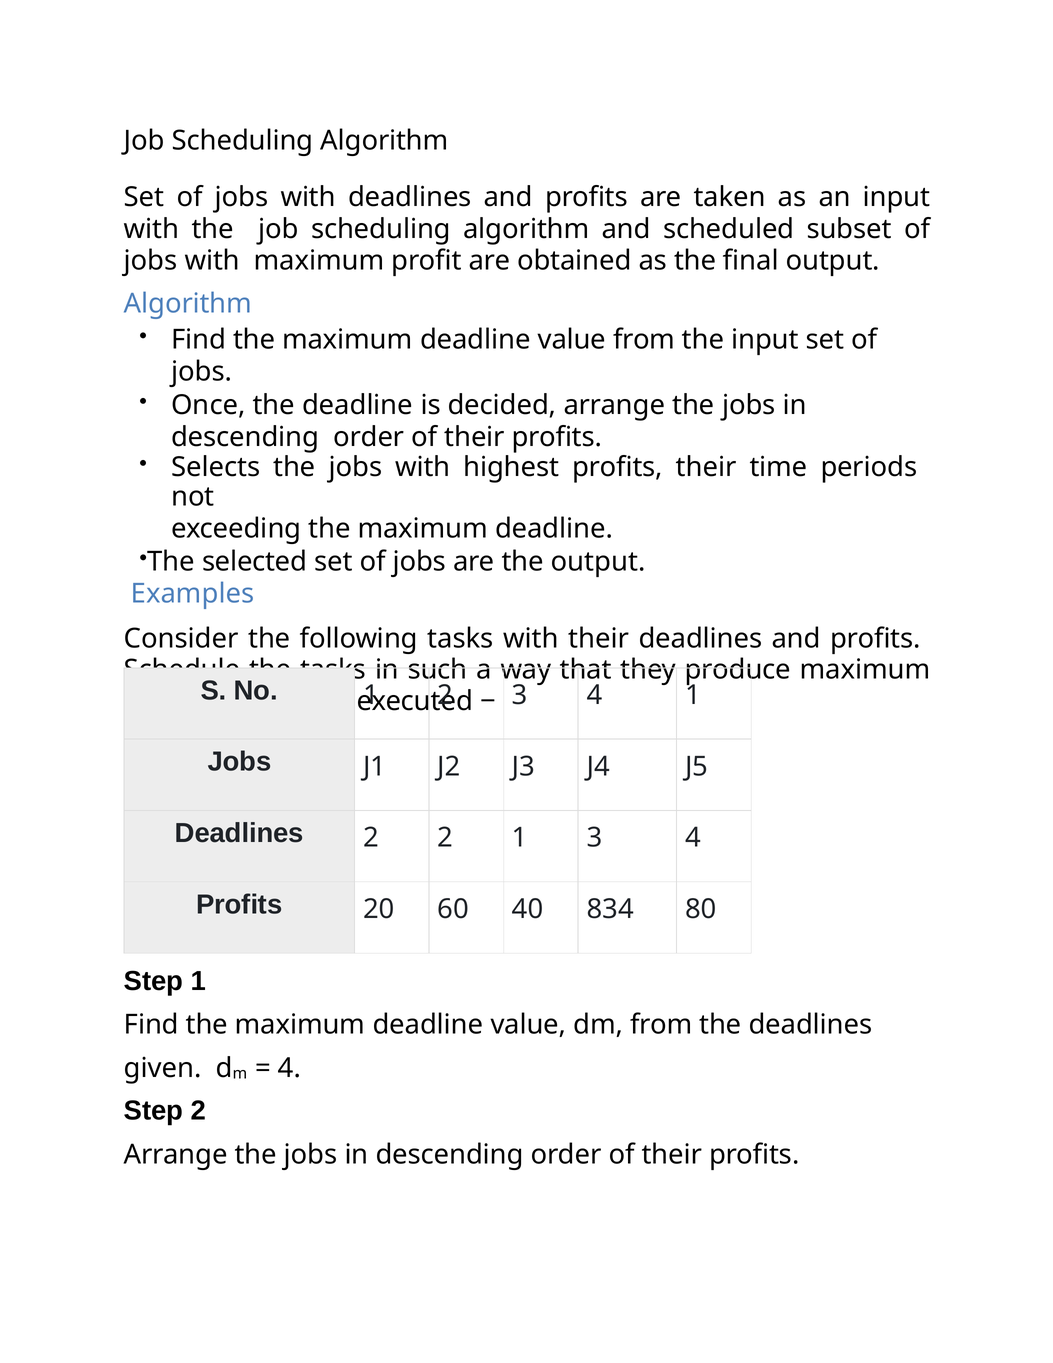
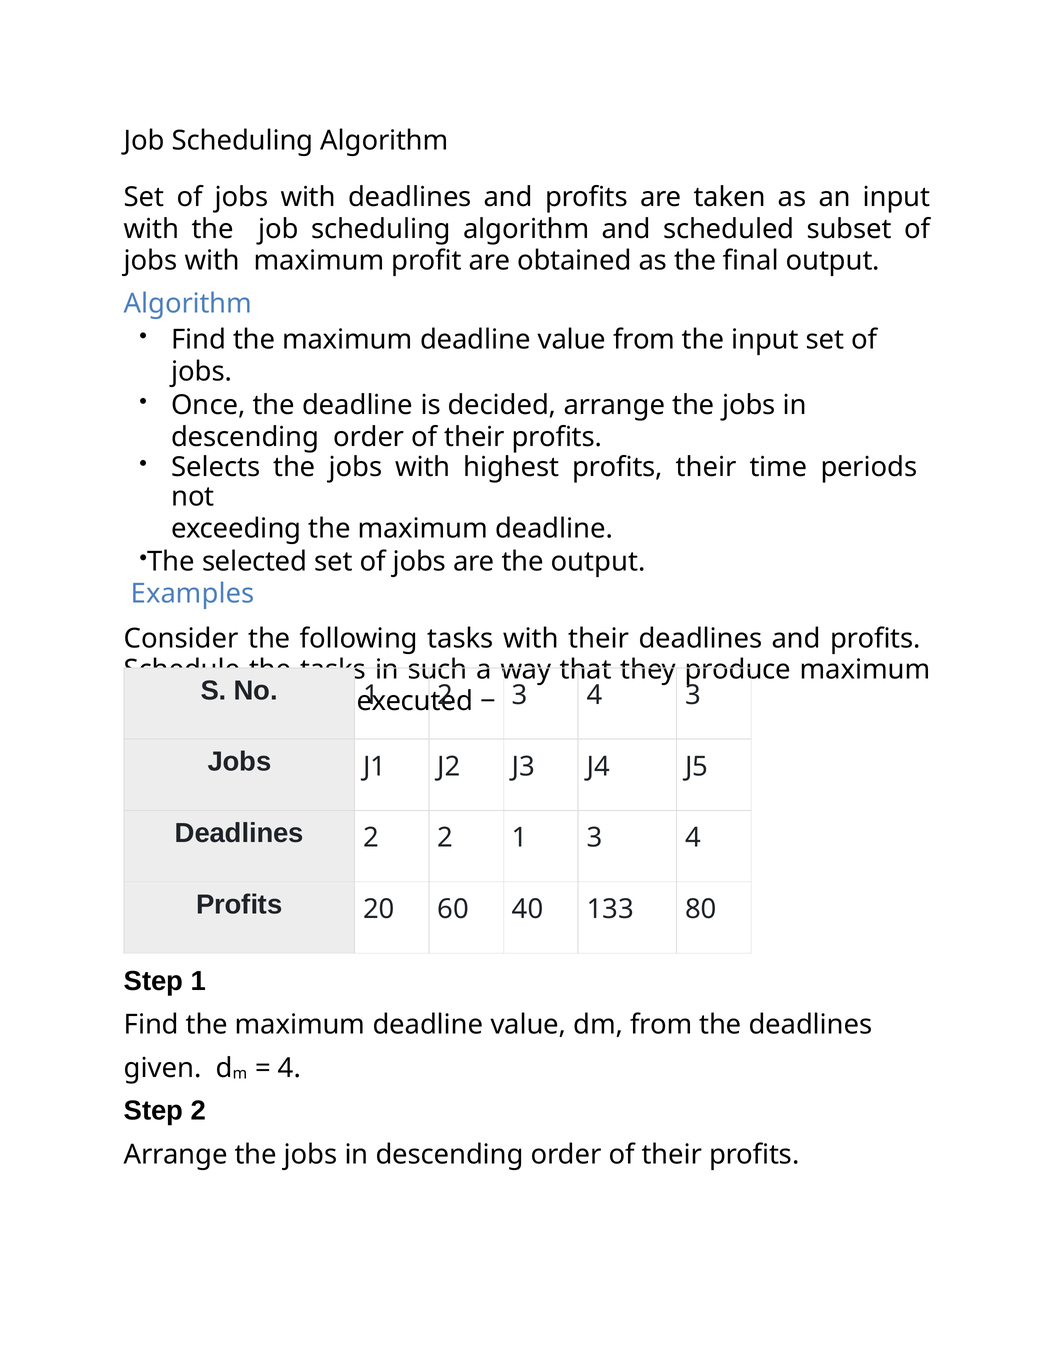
4 1: 1 -> 3 (693, 695)
834: 834 -> 133 (610, 909)
